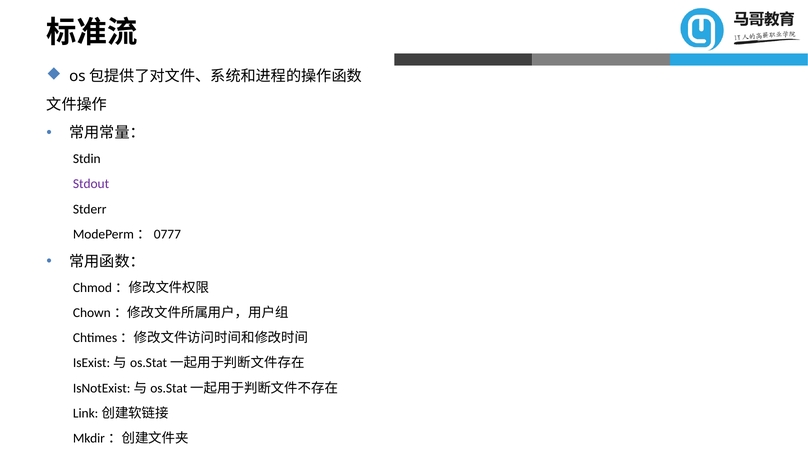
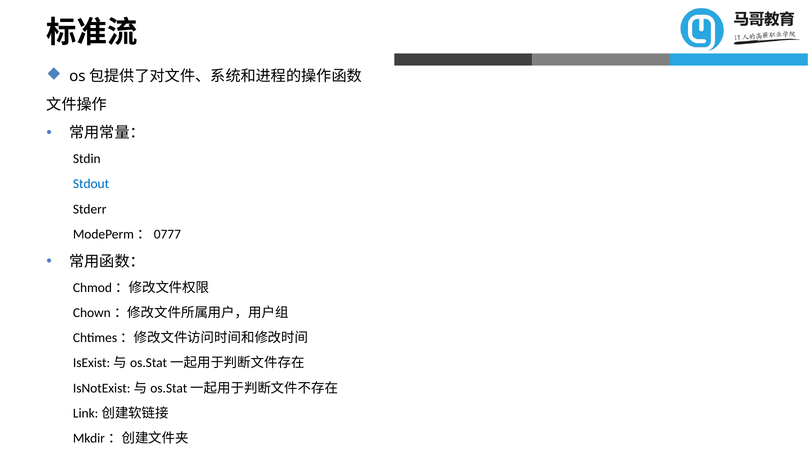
Stdout colour: purple -> blue (91, 184)
